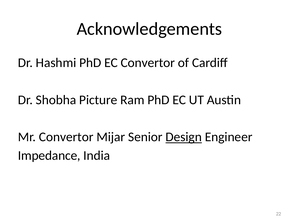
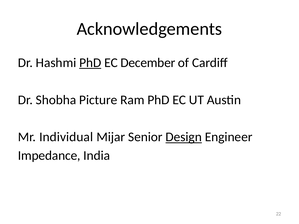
PhD underline: none -> present (90, 63)
EC Convertor: Convertor -> December (148, 63)
Mr Convertor: Convertor -> Individual (66, 137)
